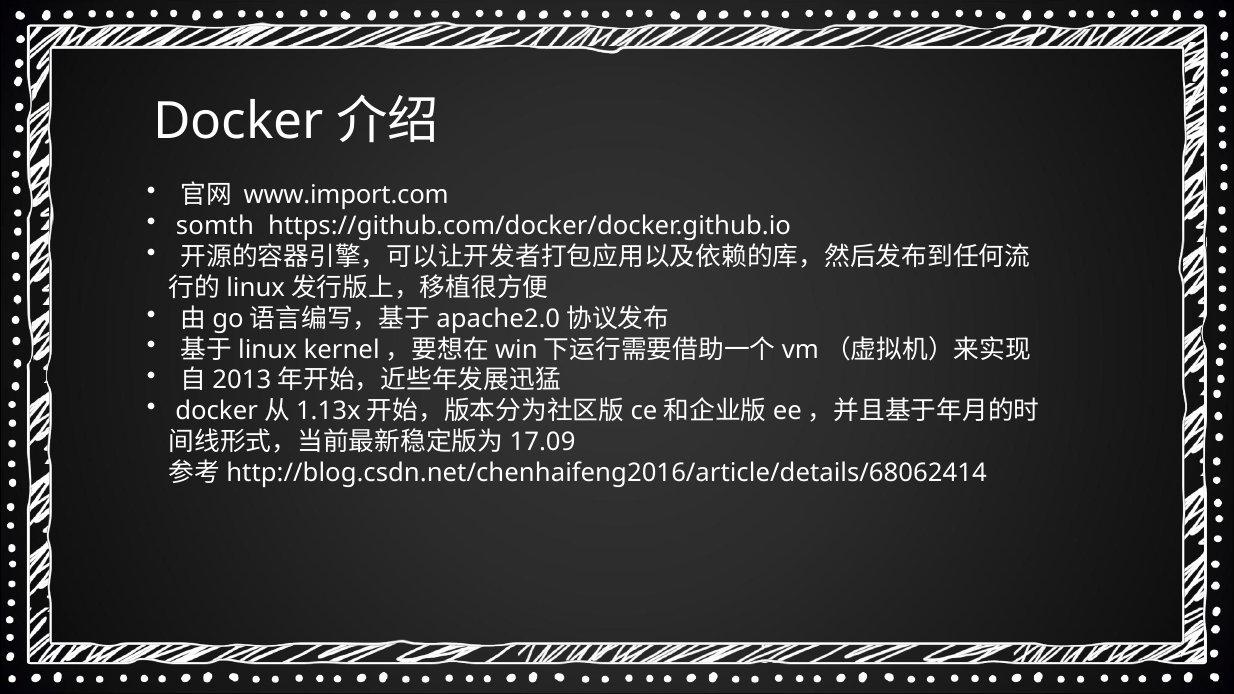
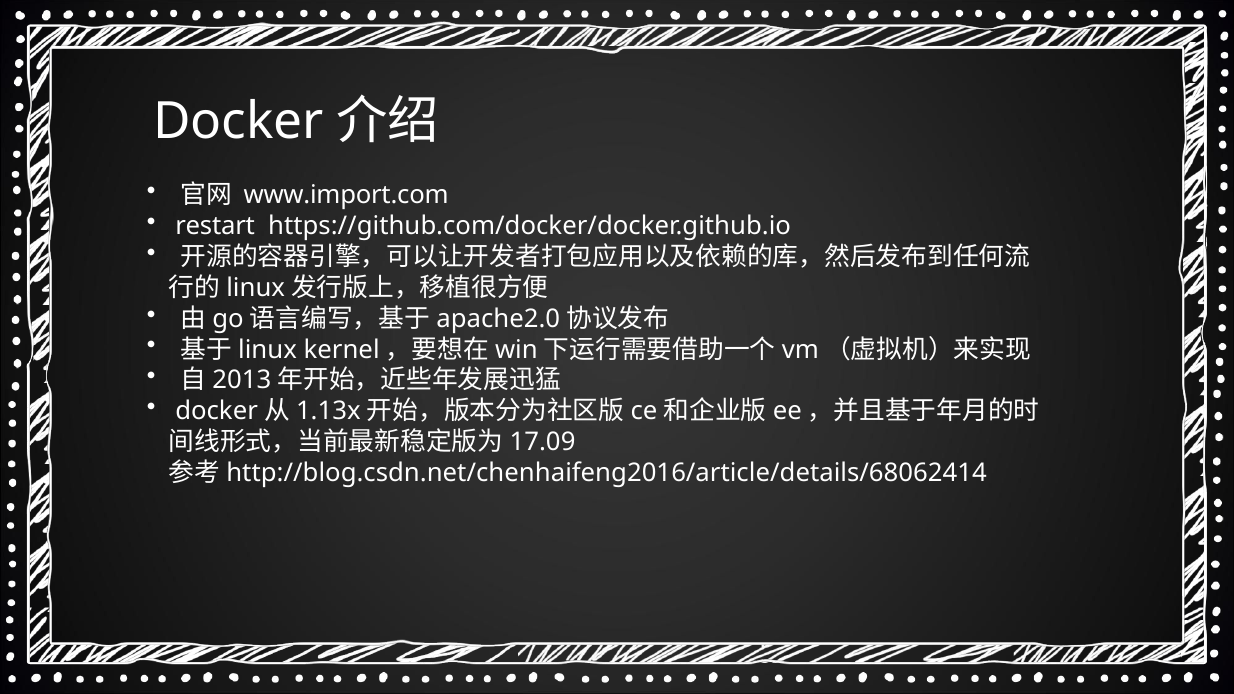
somth: somth -> restart (215, 226)
